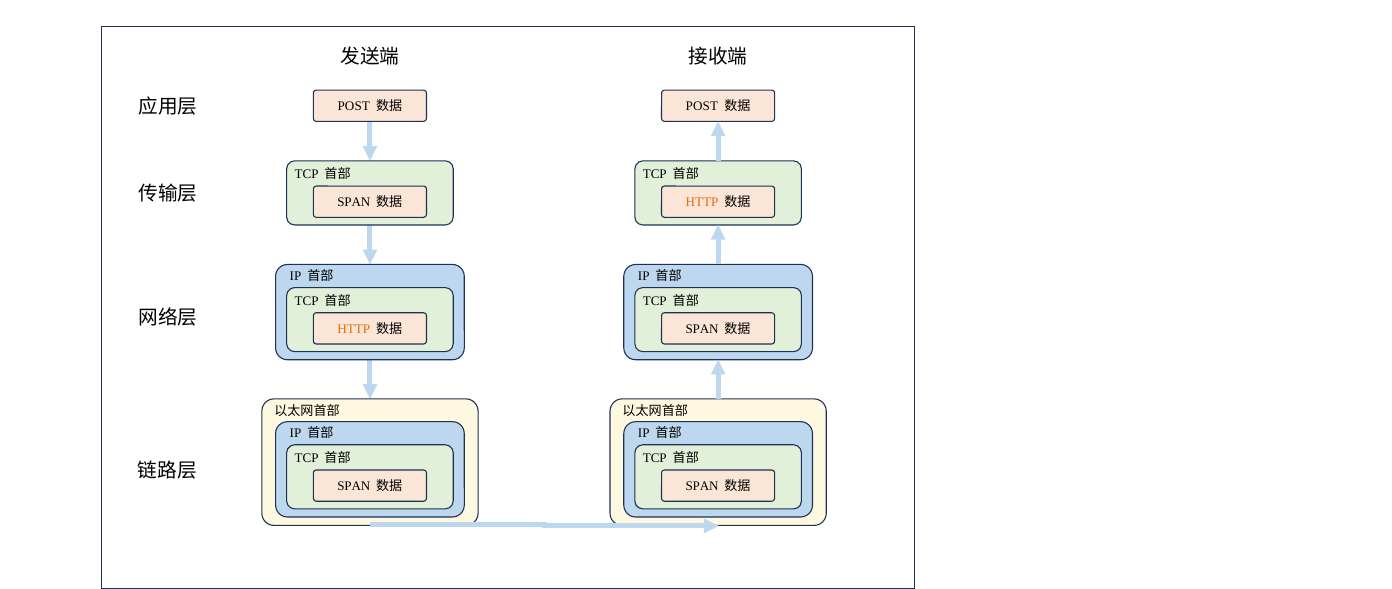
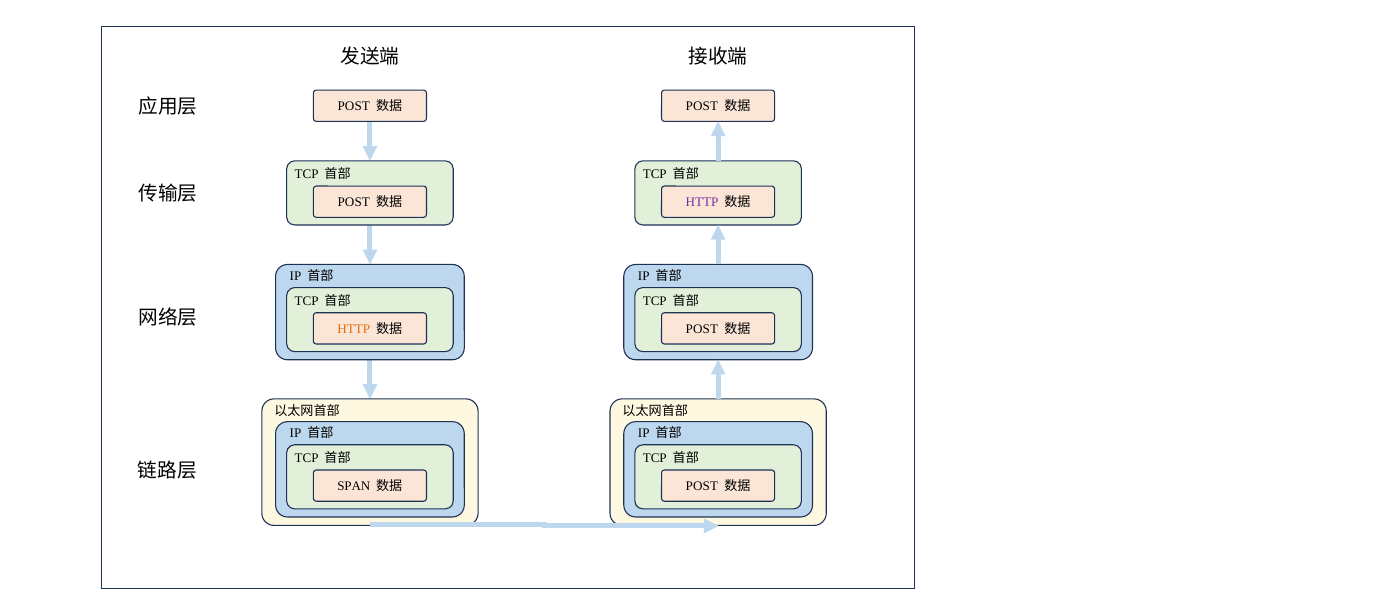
SPAN: SPAN -> POST (354, 203)
HTTP colour: orange -> purple (702, 203)
SPAN: SPAN -> POST (702, 329)
SPAN: SPAN -> POST (702, 487)
